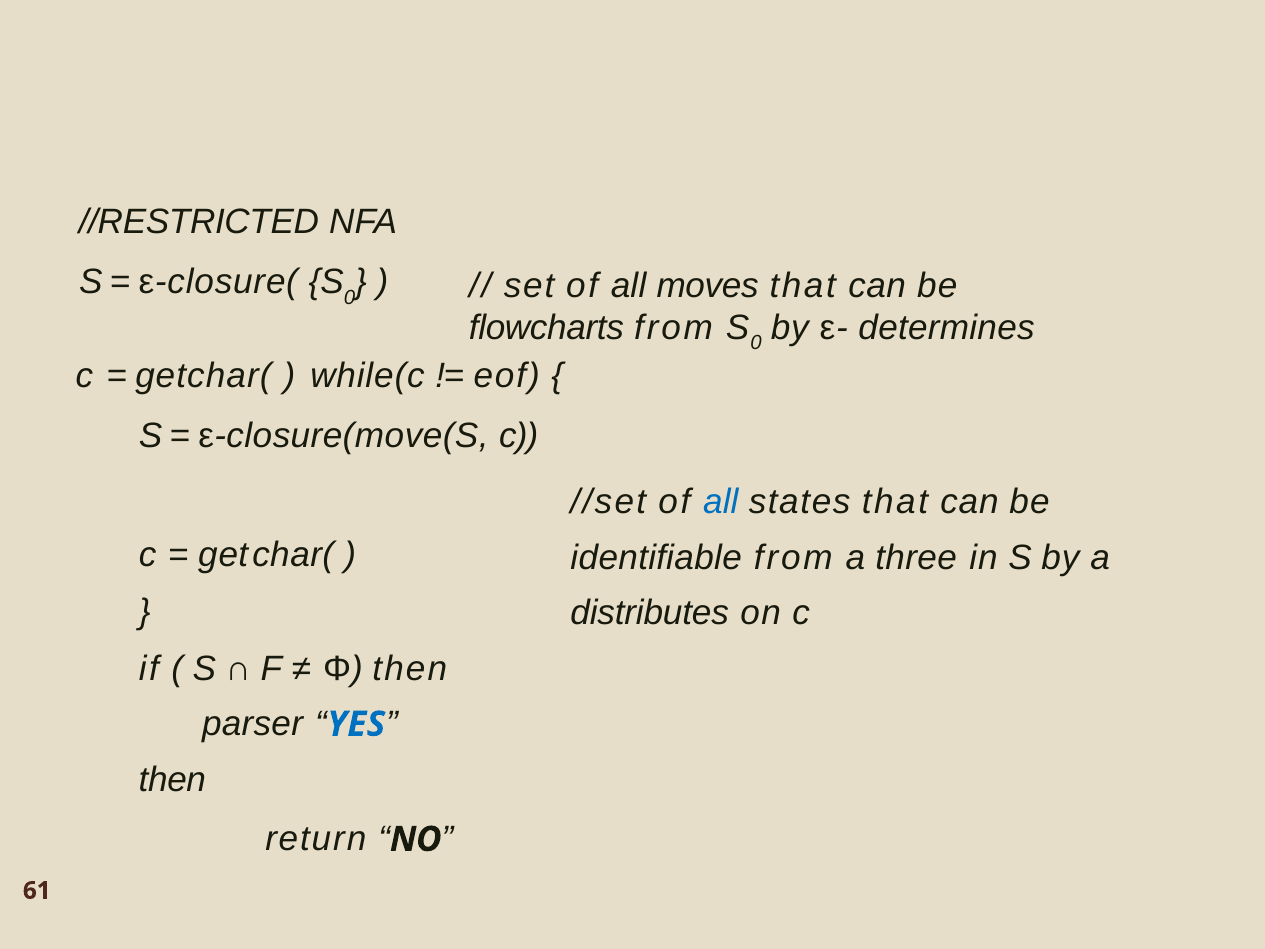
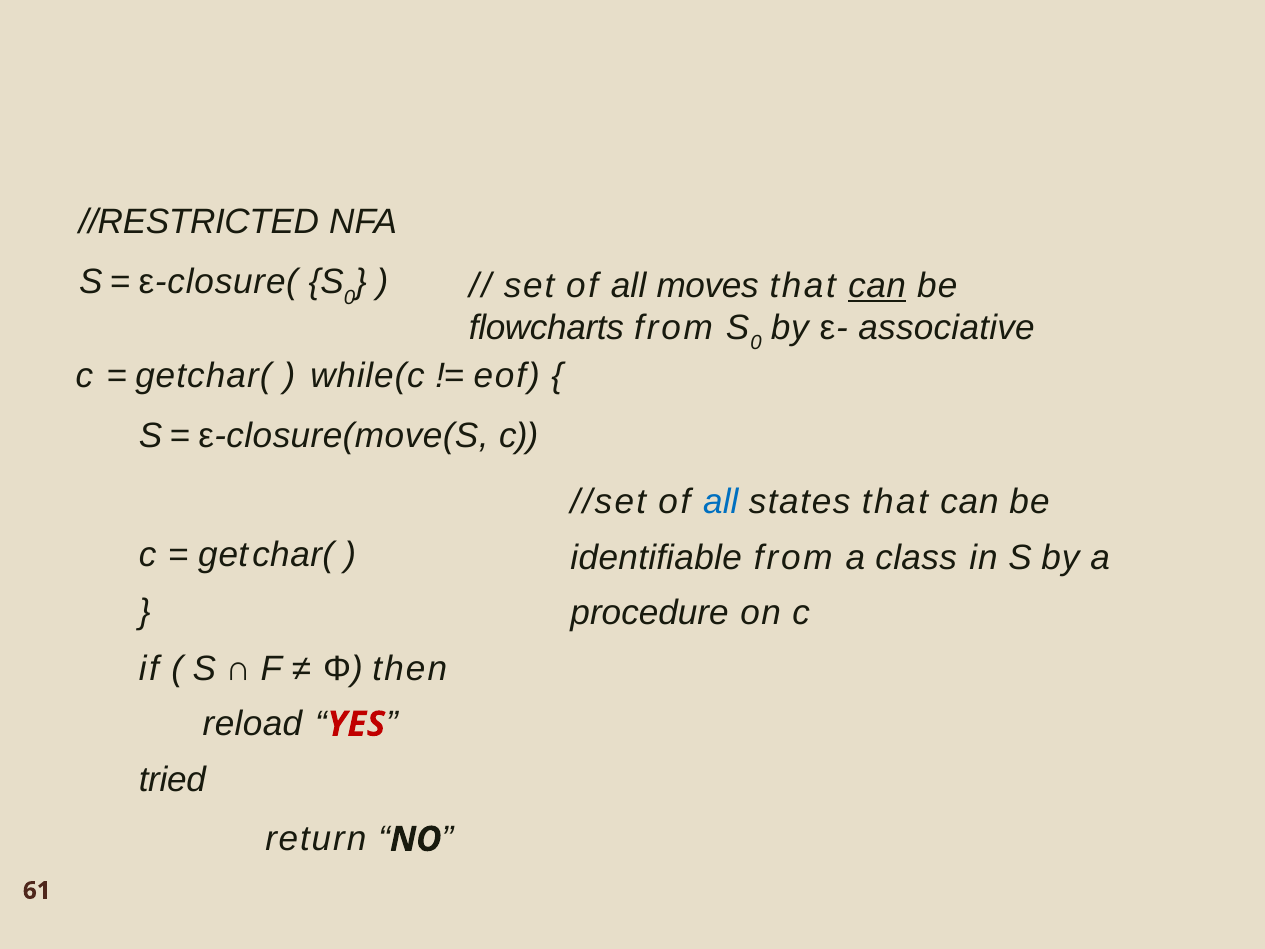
can underline: none -> present (877, 285)
determines: determines -> associative (947, 328)
three: three -> class (916, 557)
distributes: distributes -> procedure (650, 613)
parser: parser -> reload (252, 724)
YES colour: blue -> red (356, 724)
then: then -> tried (172, 779)
